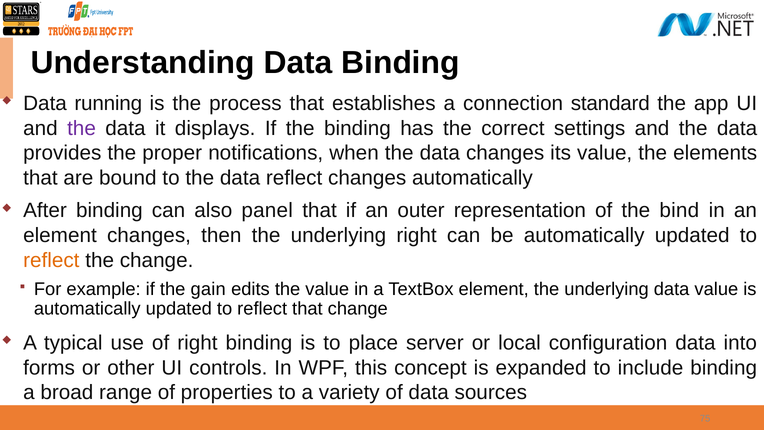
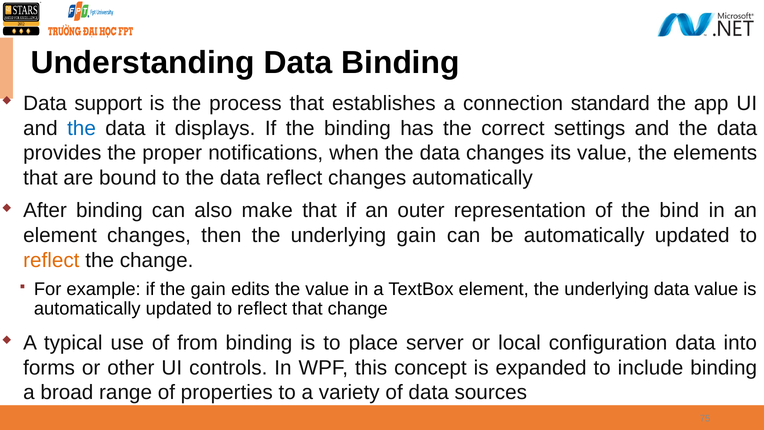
running: running -> support (108, 103)
the colour: purple -> blue (82, 128)
panel: panel -> make (267, 211)
underlying right: right -> gain (416, 235)
of right: right -> from (198, 343)
